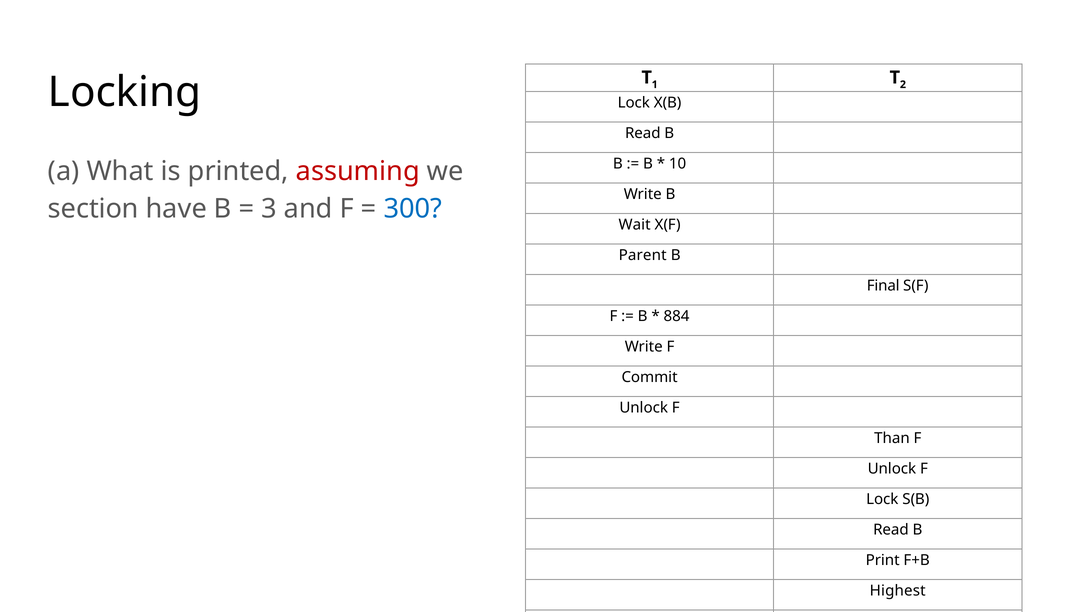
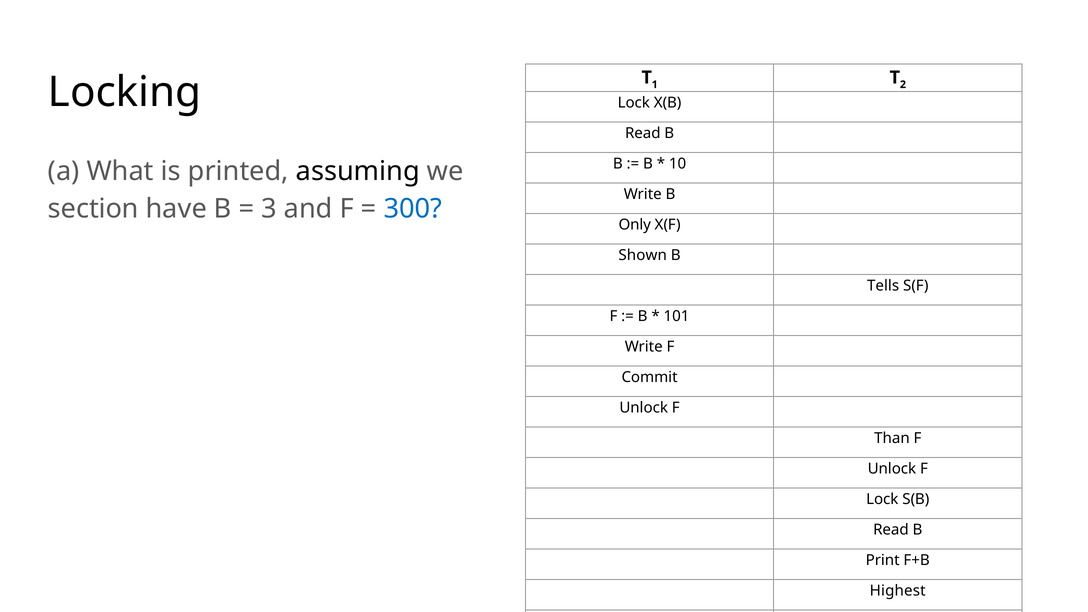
assuming colour: red -> black (358, 171)
Wait: Wait -> Only (635, 225)
Parent: Parent -> Shown (643, 255)
Final: Final -> Tells (883, 286)
884: 884 -> 101 (677, 316)
